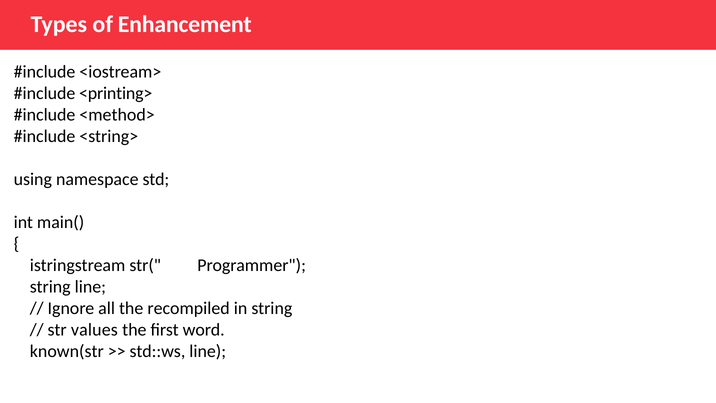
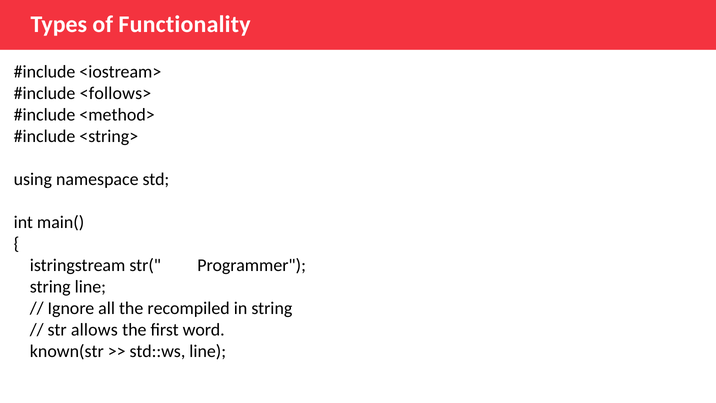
Enhancement: Enhancement -> Functionality (185, 24)
<printing>: <printing> -> <follows> (115, 93)
values: values -> allows (94, 329)
